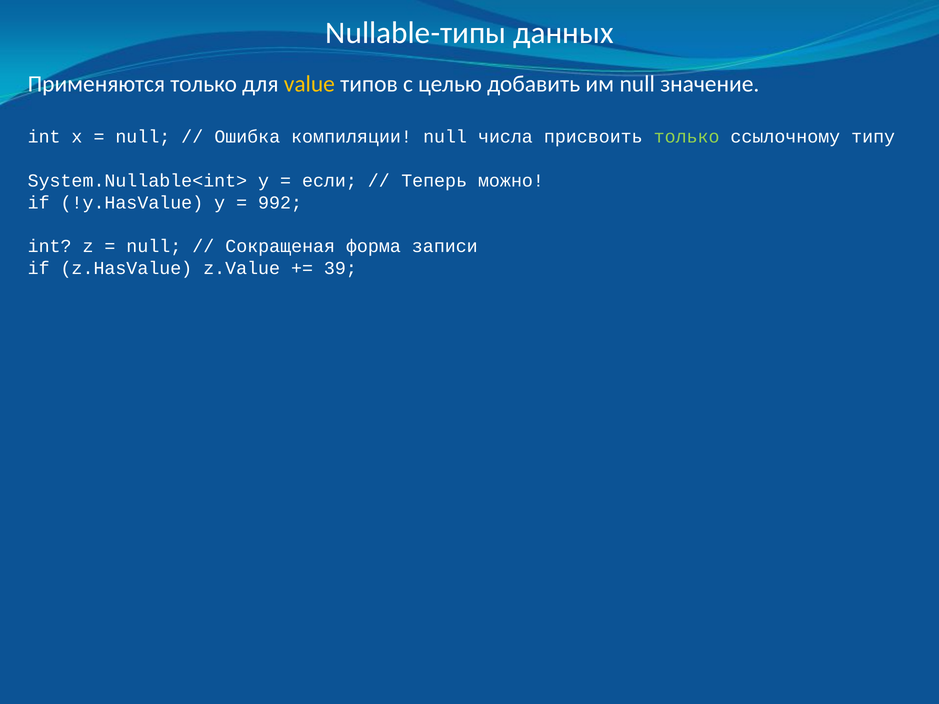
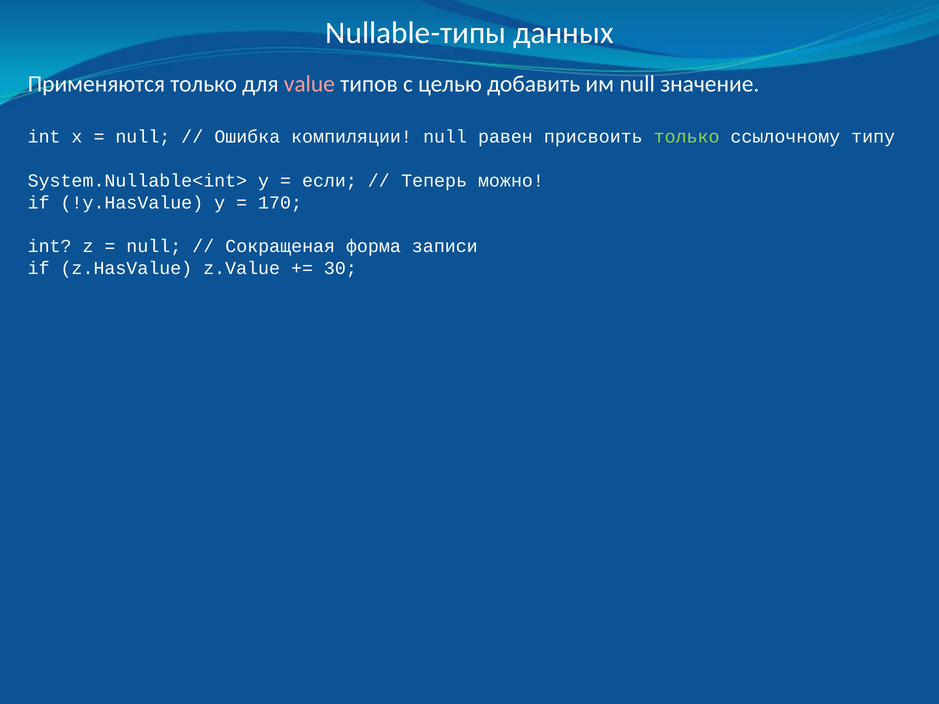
value colour: yellow -> pink (309, 84)
числа: числа -> равен (505, 137)
992: 992 -> 170 (280, 203)
39: 39 -> 30 (340, 268)
